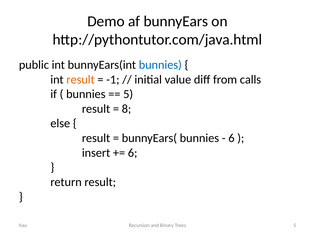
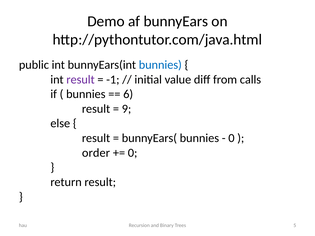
result colour: orange -> purple (81, 80)
5: 5 -> 6 (128, 94)
8: 8 -> 9 (127, 109)
6: 6 -> 0 (231, 138)
insert: insert -> order (96, 153)
6: 6 -> 0 (133, 153)
